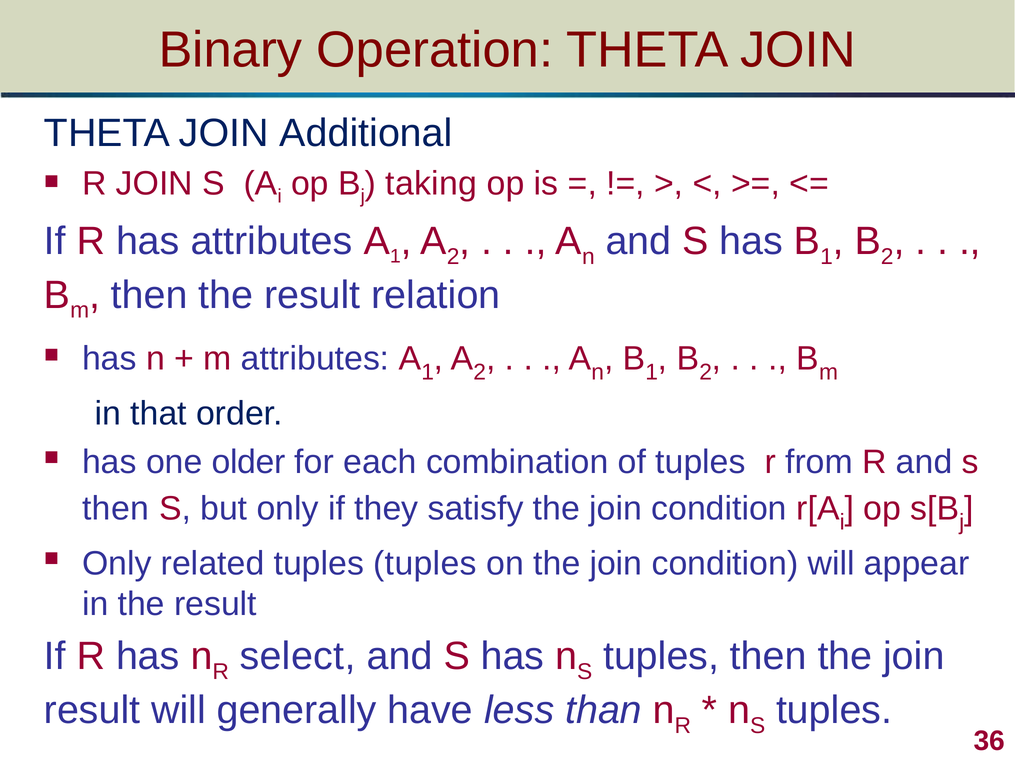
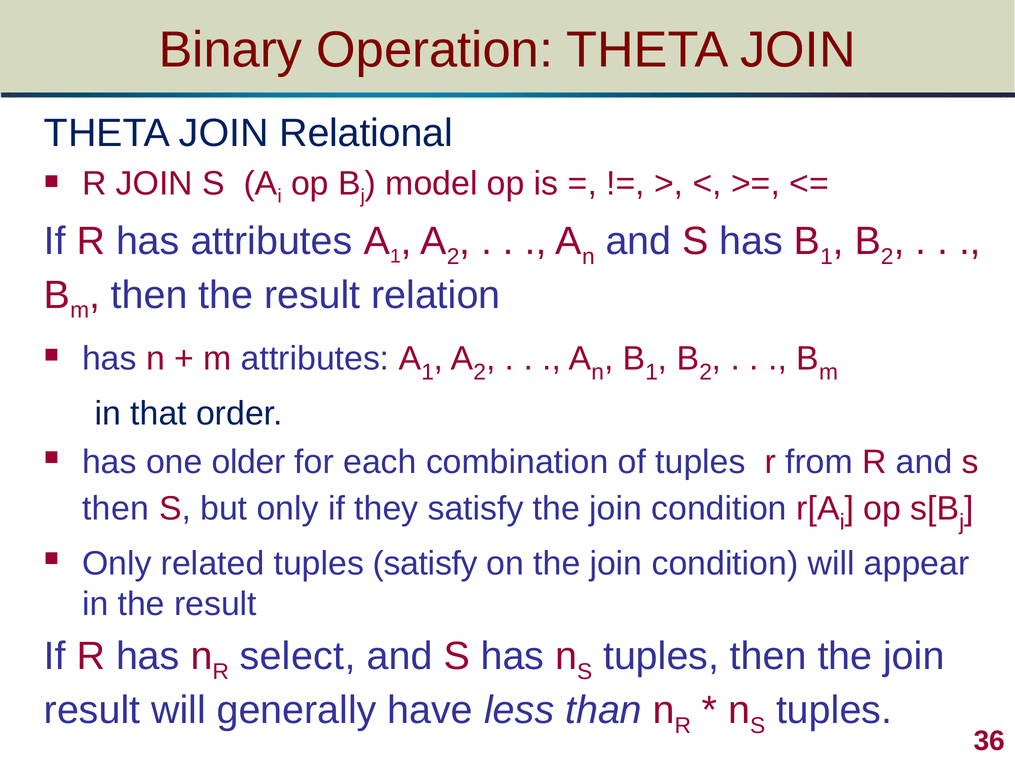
Additional: Additional -> Relational (366, 133)
taking: taking -> model (431, 183)
tuples tuples: tuples -> satisfy (425, 564)
